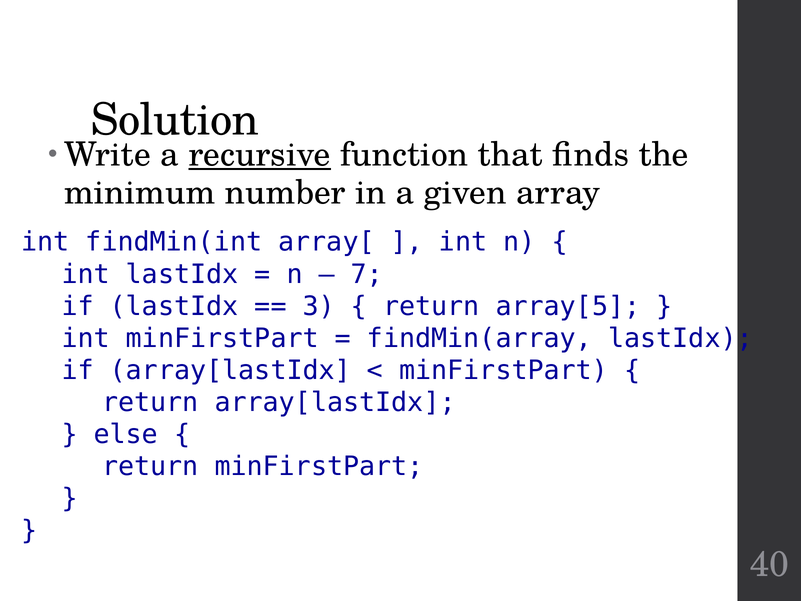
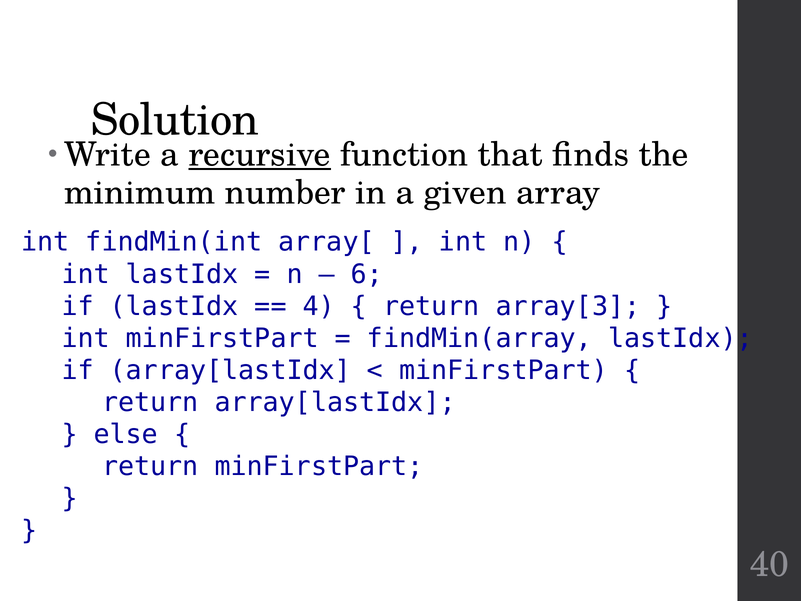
7: 7 -> 6 (367, 274)
3: 3 -> 4 (319, 306)
array[5: array[5 -> array[3 (568, 306)
